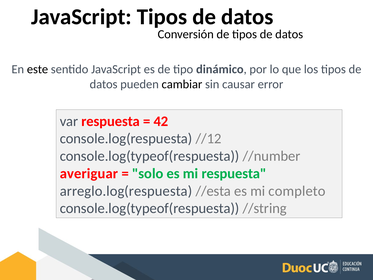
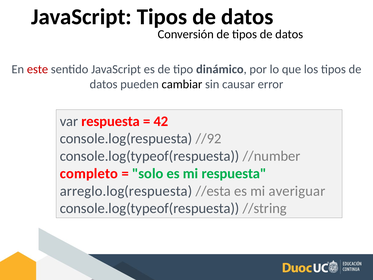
este colour: black -> red (37, 69)
//12: //12 -> //92 (209, 139)
averiguar: averiguar -> completo (89, 173)
completo: completo -> averiguar (297, 191)
